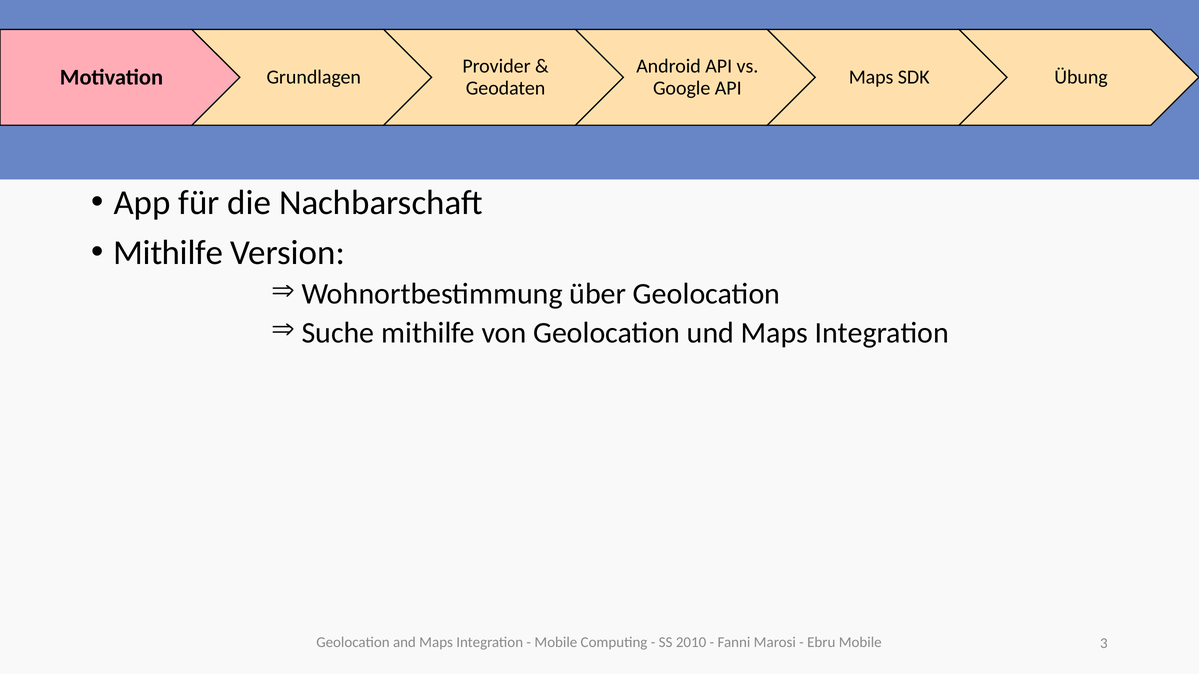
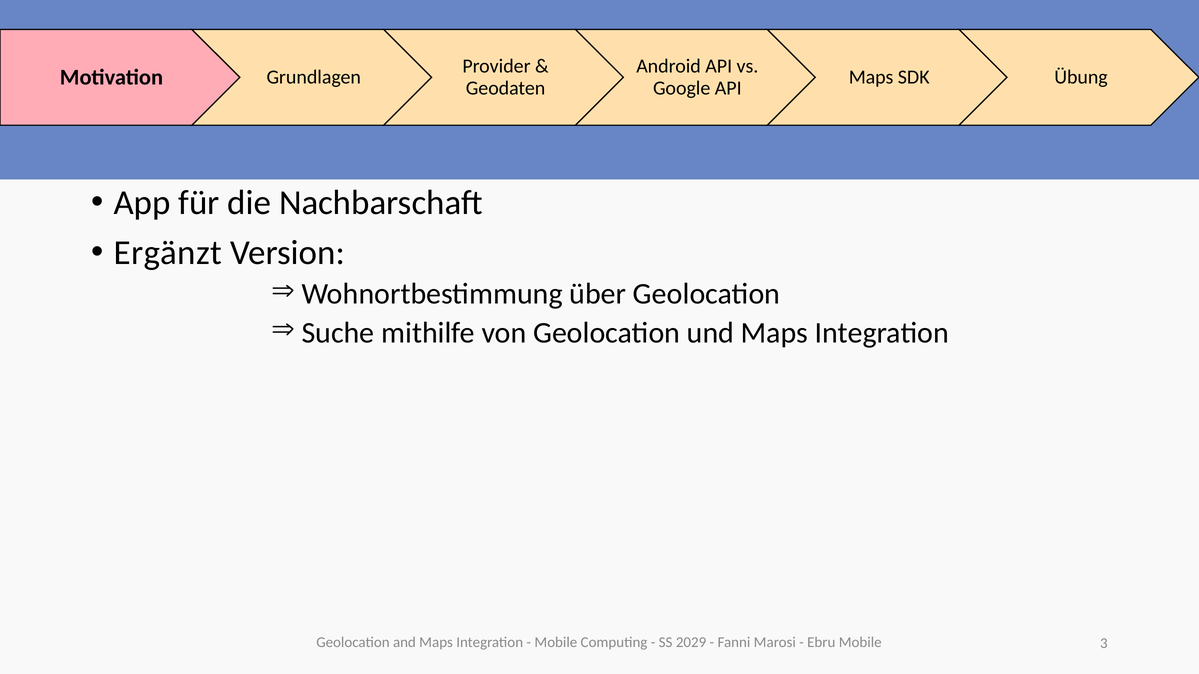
Mithilfe: Mithilfe -> Ergänzt (168, 253)
2010: 2010 -> 2029 (691, 643)
